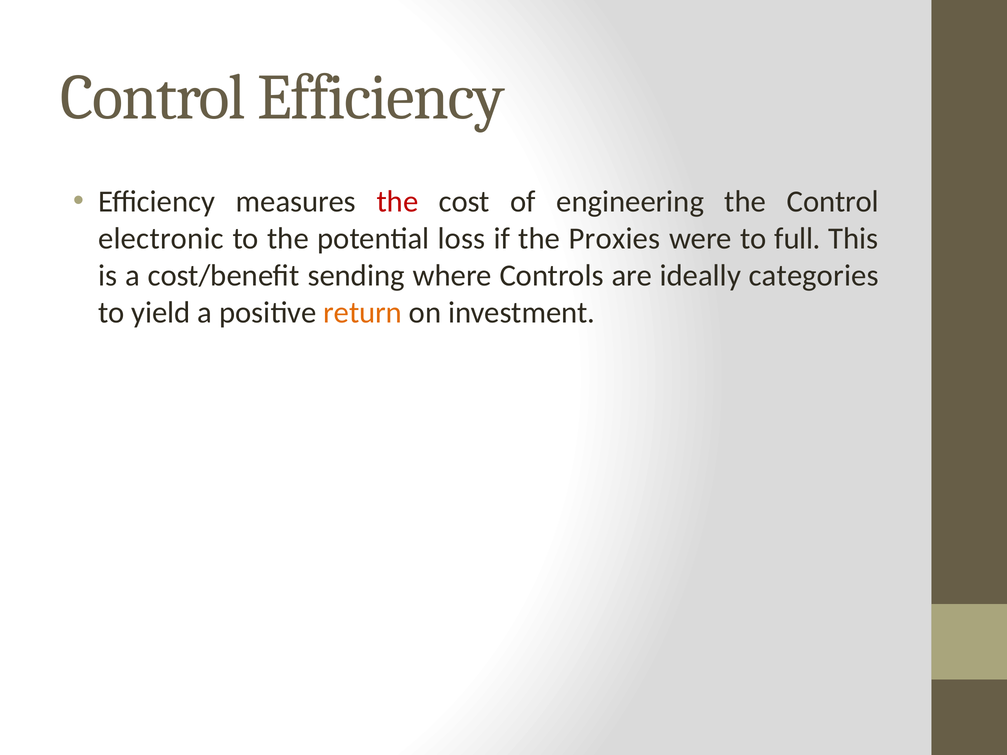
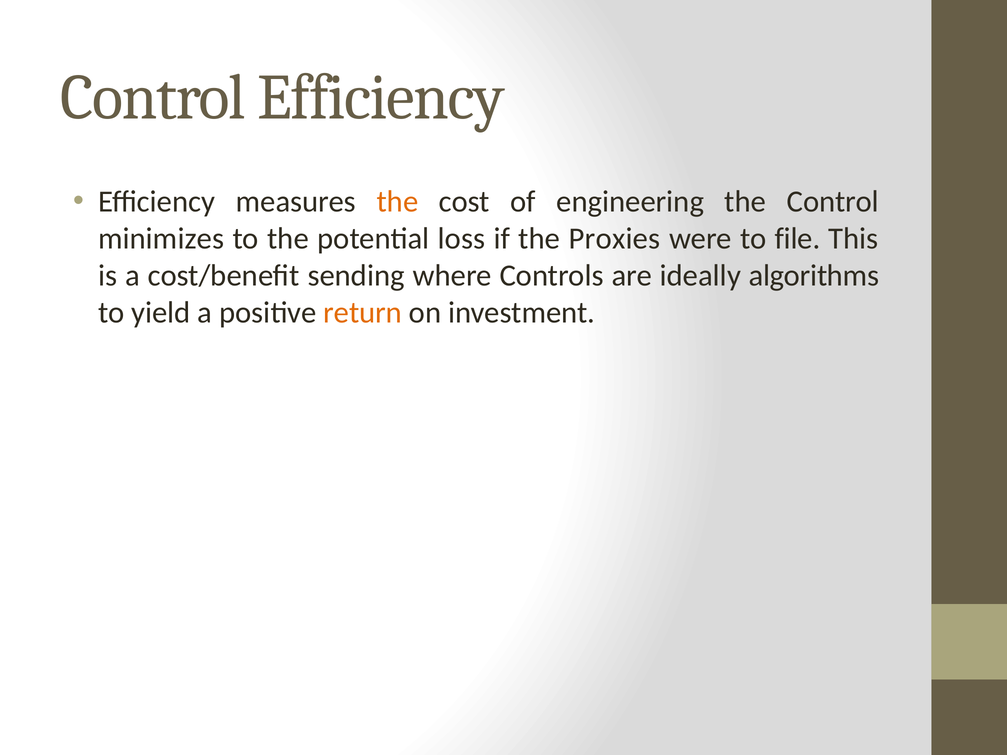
the colour: red -> orange (397, 202)
electronic: electronic -> minimizes (161, 239)
full: full -> file (798, 239)
categories: categories -> algorithms (814, 276)
